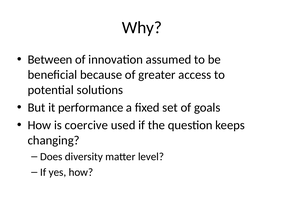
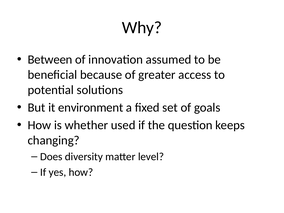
performance: performance -> environment (91, 108)
coercive: coercive -> whether (86, 125)
